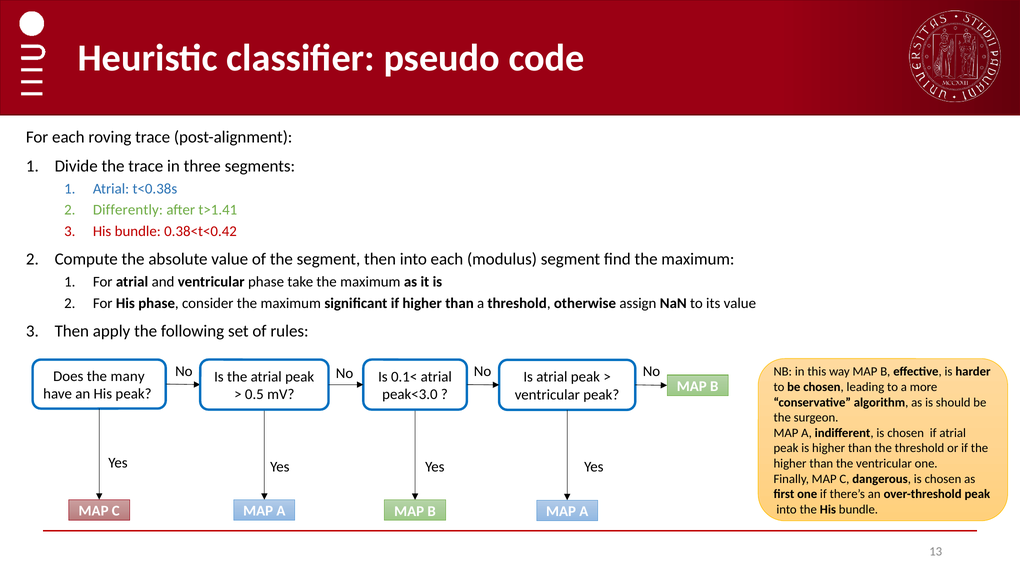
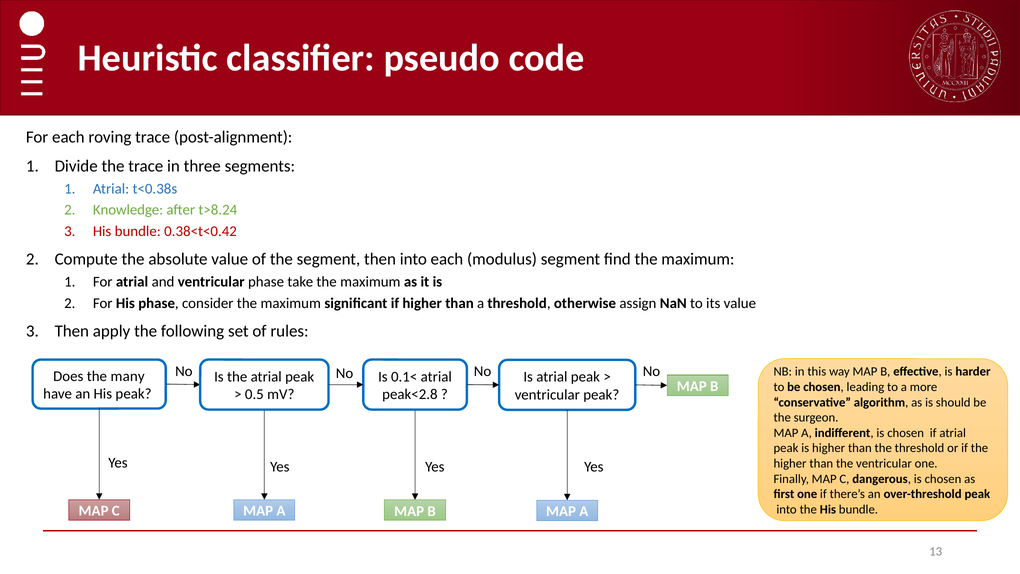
Differently: Differently -> Knowledge (128, 210)
t>1.41: t>1.41 -> t>8.24 (218, 210)
peak<3.0: peak<3.0 -> peak<2.8 (410, 394)
